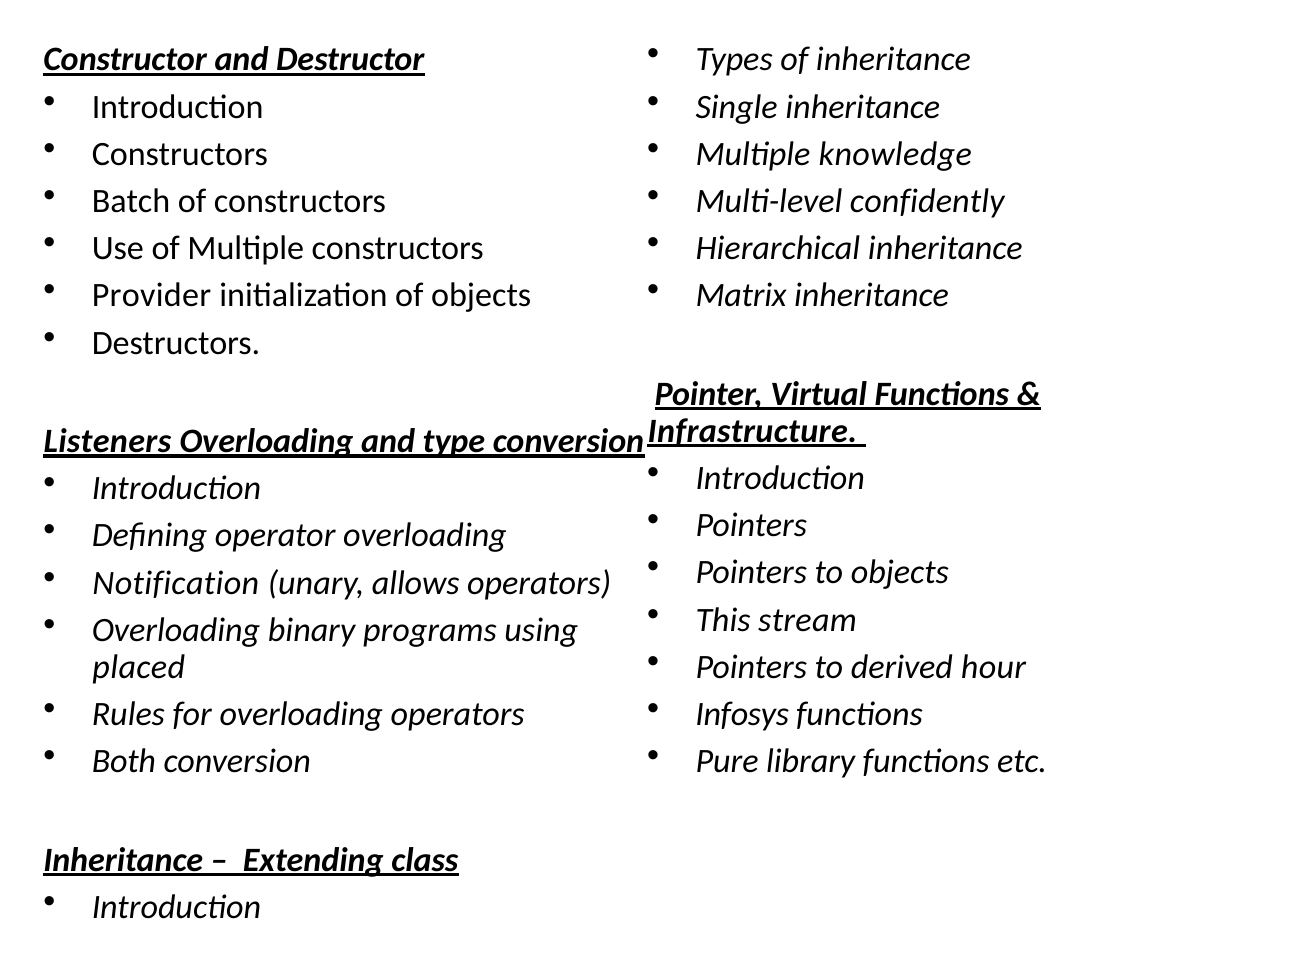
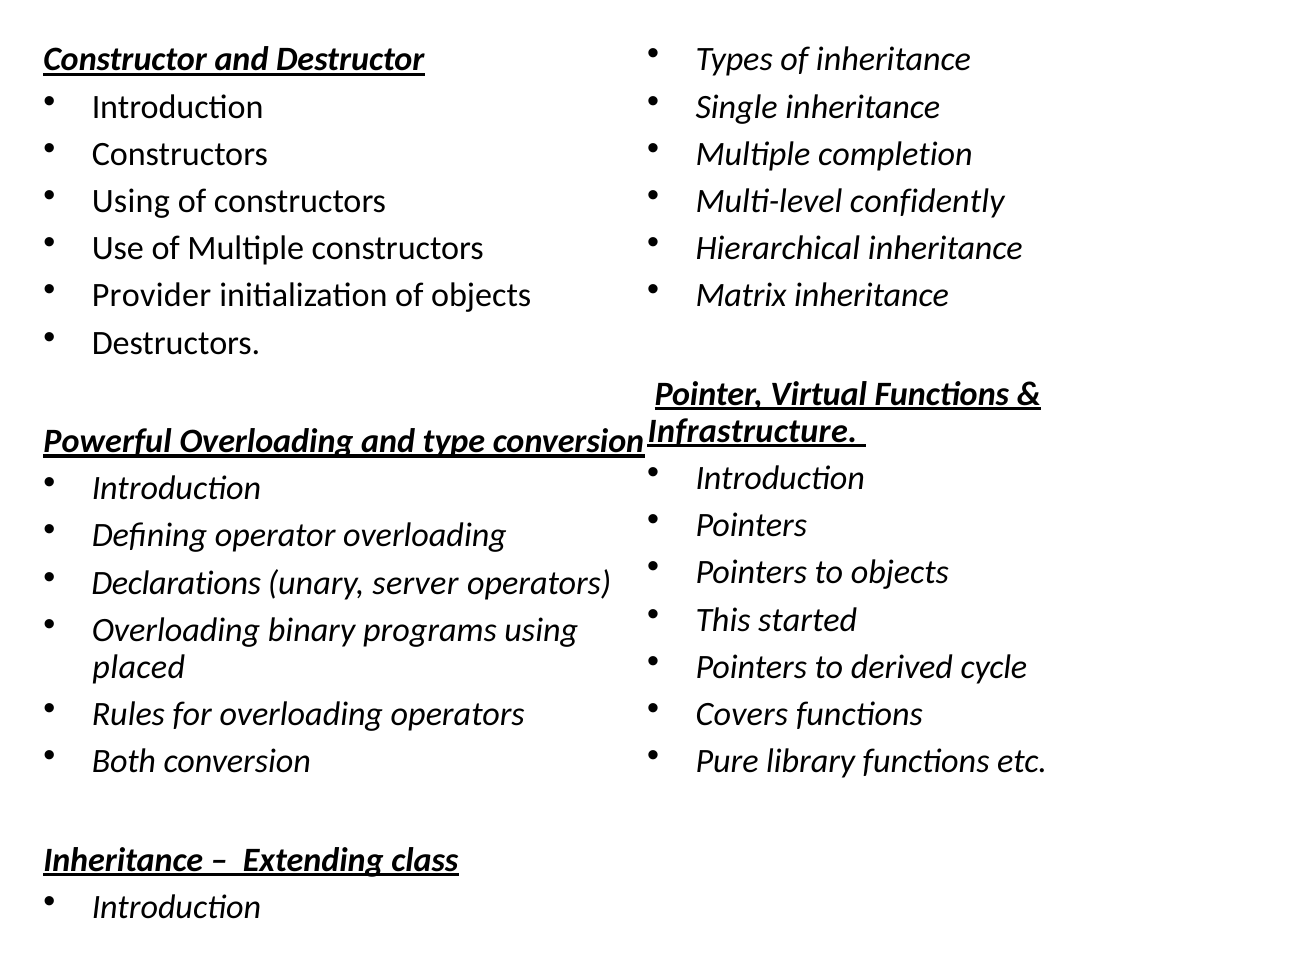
knowledge: knowledge -> completion (895, 154)
Batch: Batch -> Using (131, 201)
Listeners: Listeners -> Powerful (107, 442)
Notification: Notification -> Declarations (176, 583)
allows: allows -> server (416, 583)
stream: stream -> started (808, 620)
hour: hour -> cycle (994, 667)
Infosys: Infosys -> Covers (742, 715)
